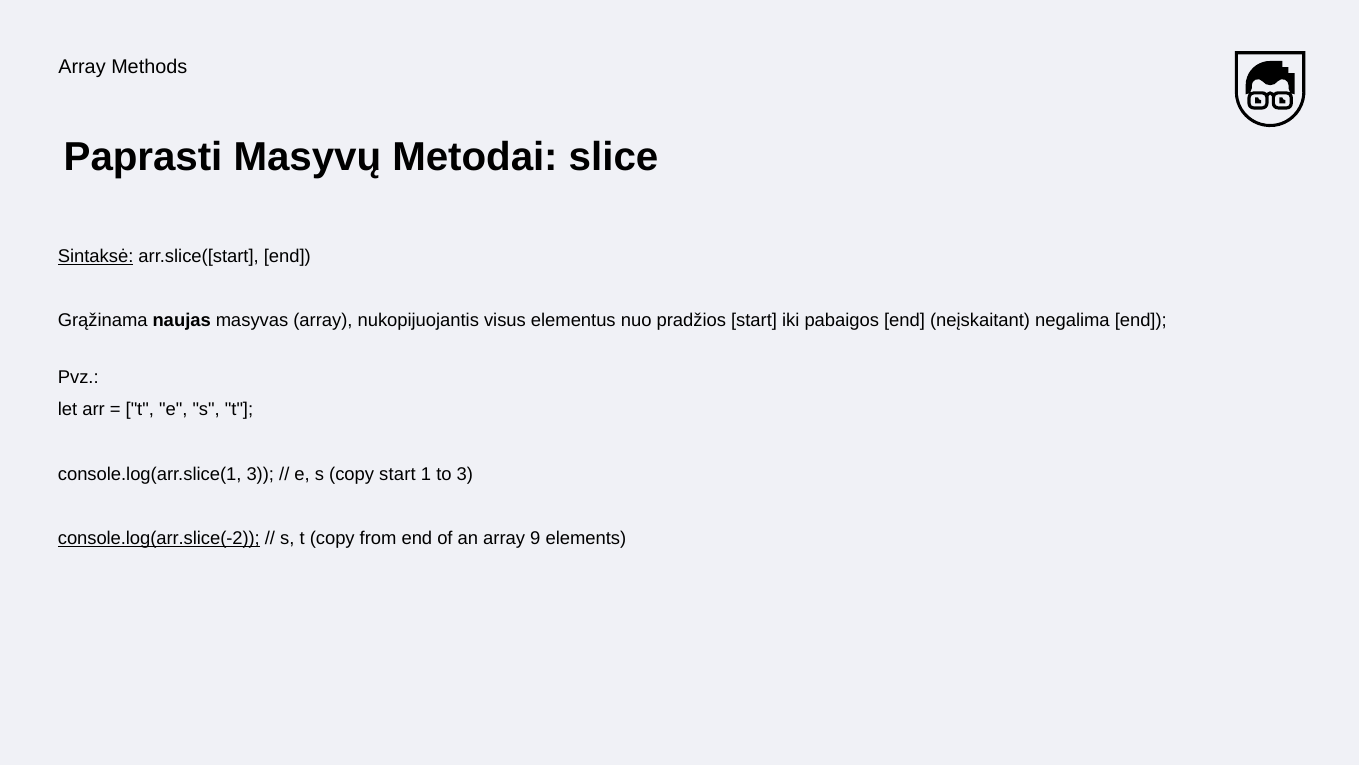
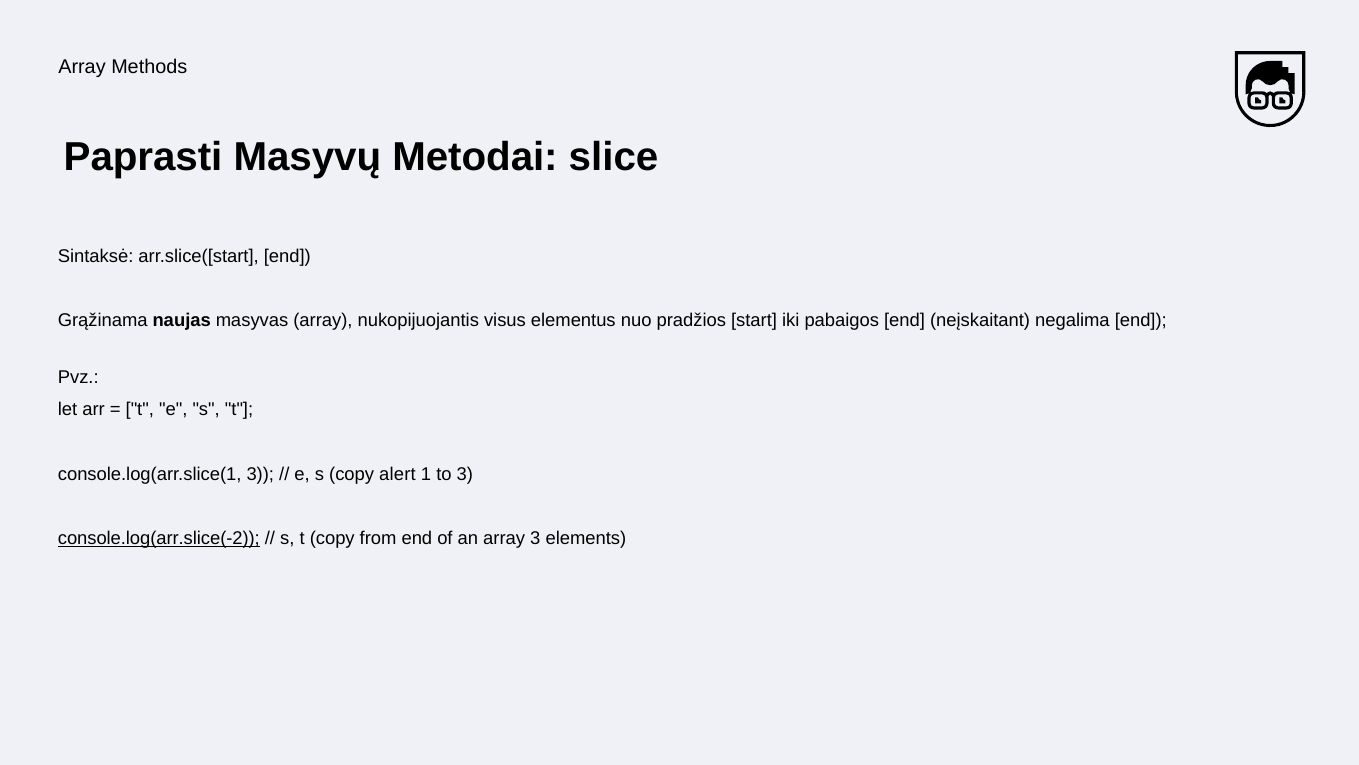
Sintaksė underline: present -> none (96, 256)
copy start: start -> alert (397, 474)
array 9: 9 -> 3 (535, 538)
